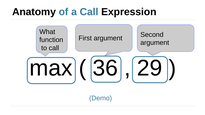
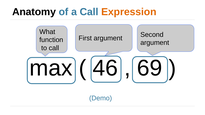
Expression colour: black -> orange (129, 12)
36: 36 -> 46 (105, 68)
29: 29 -> 69 (150, 68)
